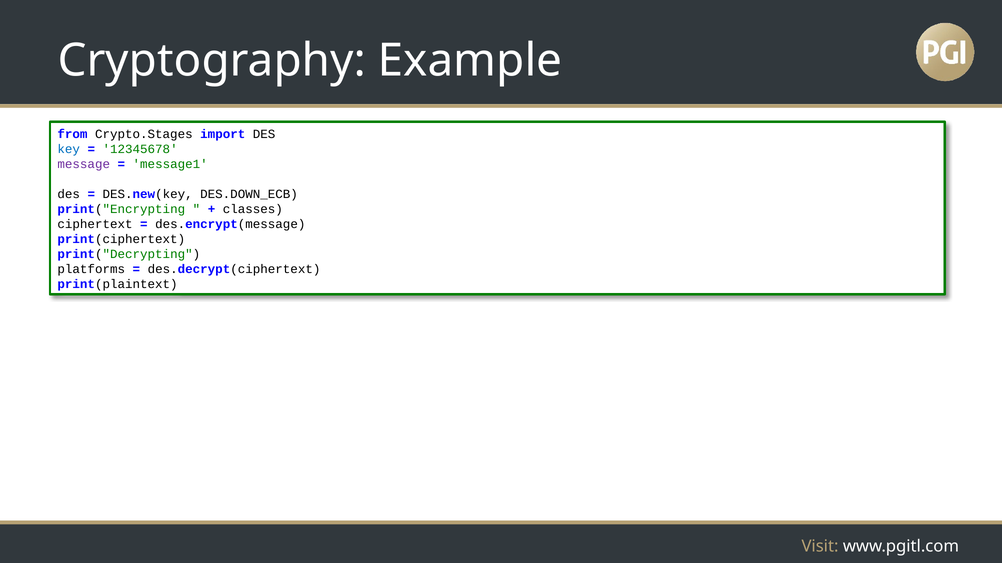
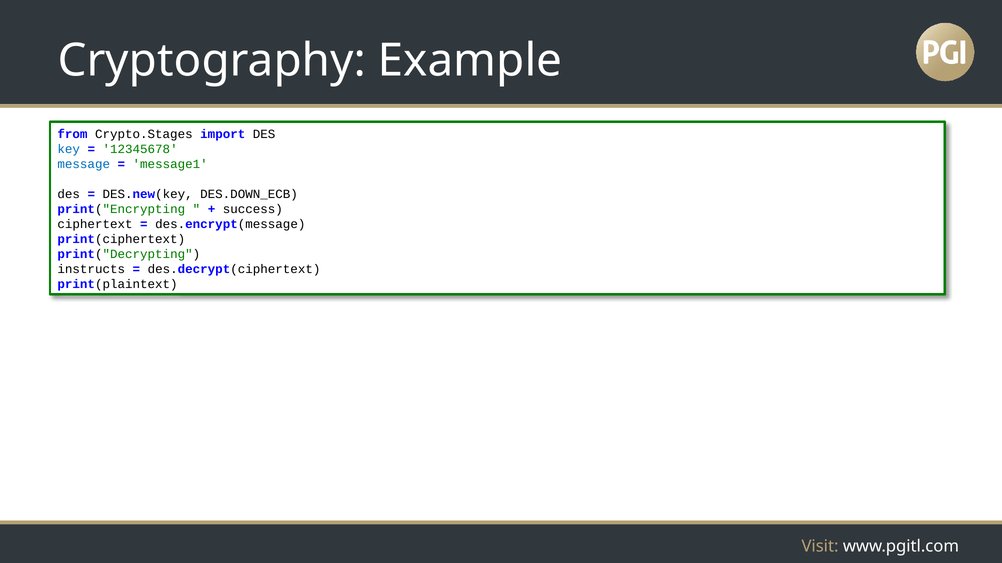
message colour: purple -> blue (84, 164)
classes: classes -> success (253, 209)
platforms: platforms -> instructs (91, 269)
